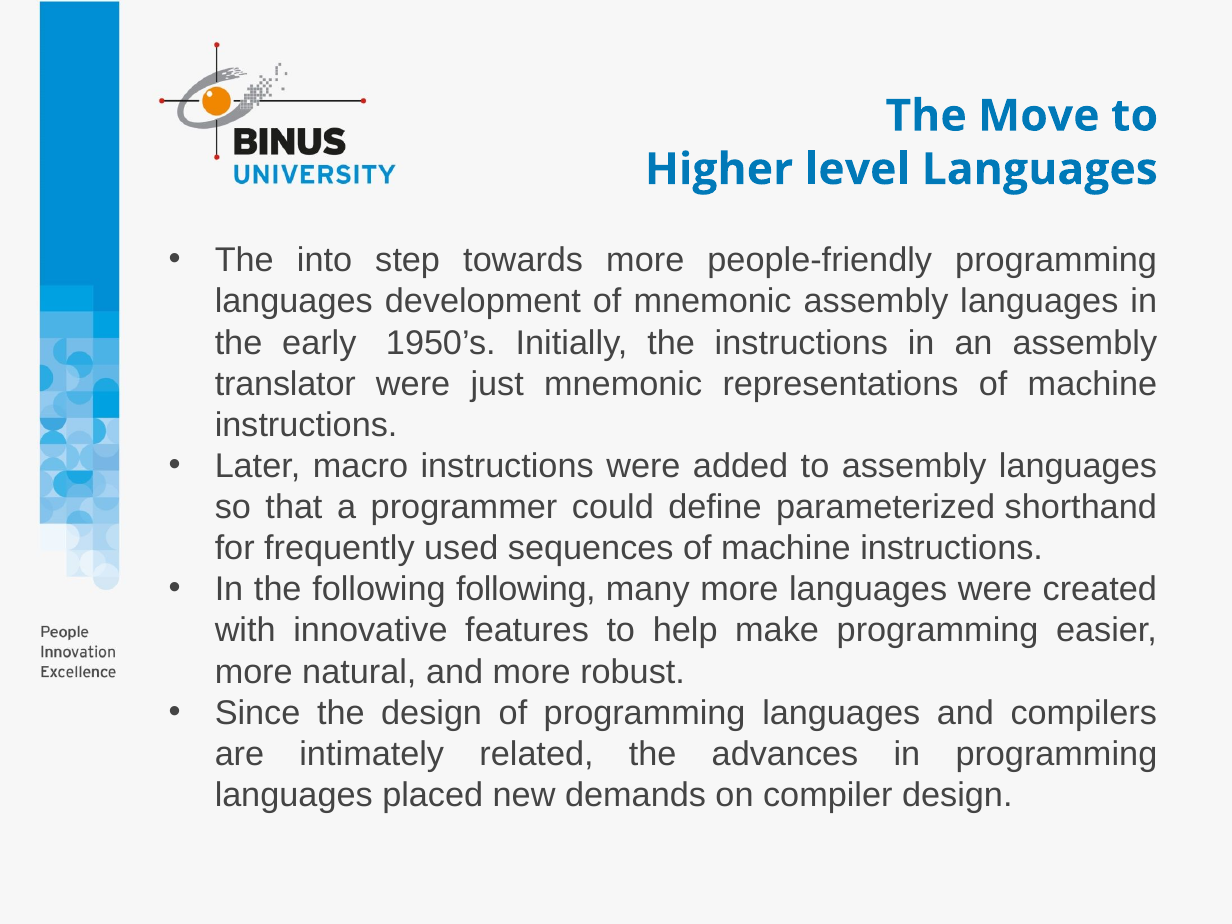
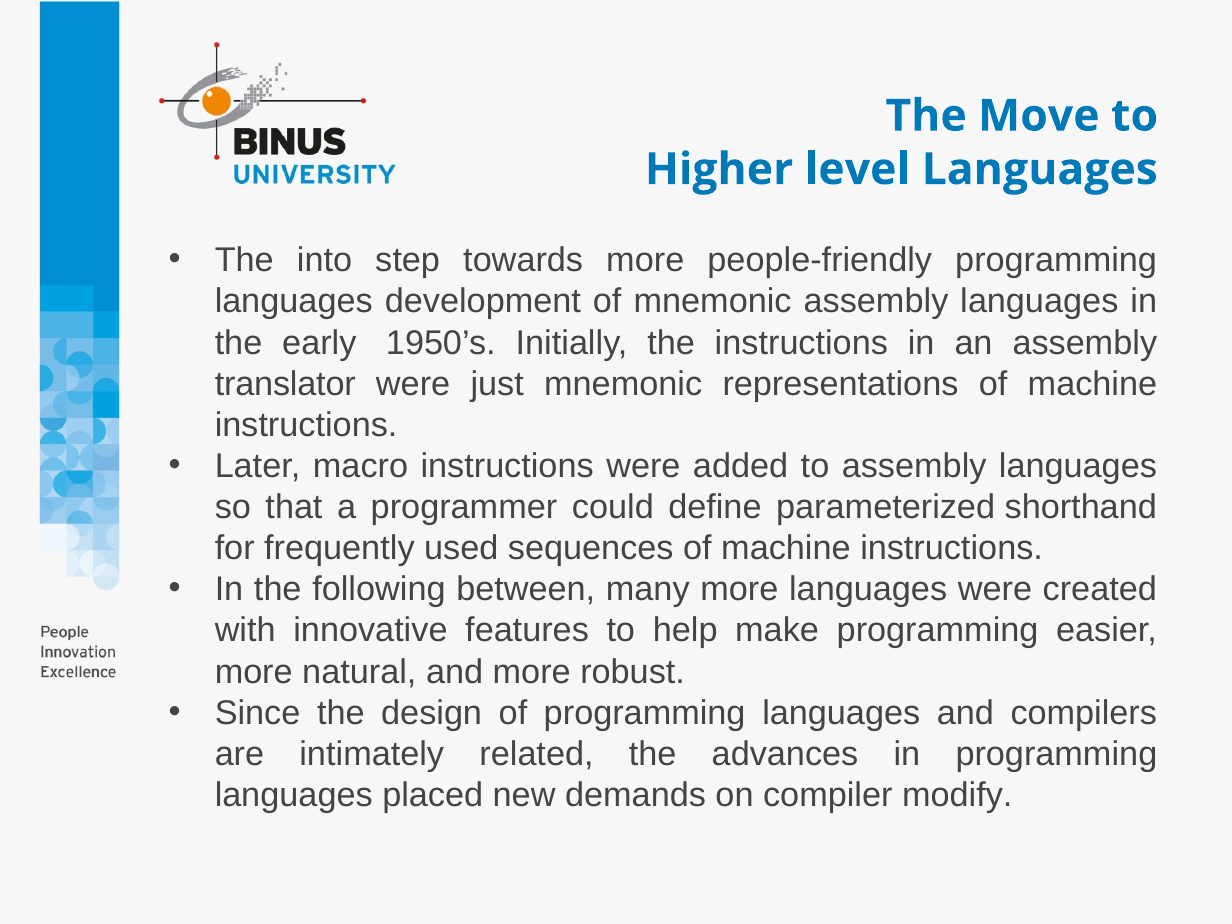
following following: following -> between (526, 590)
compiler design: design -> modify (957, 795)
